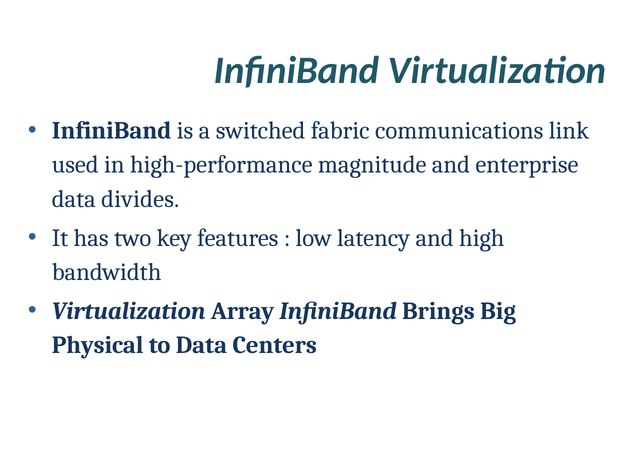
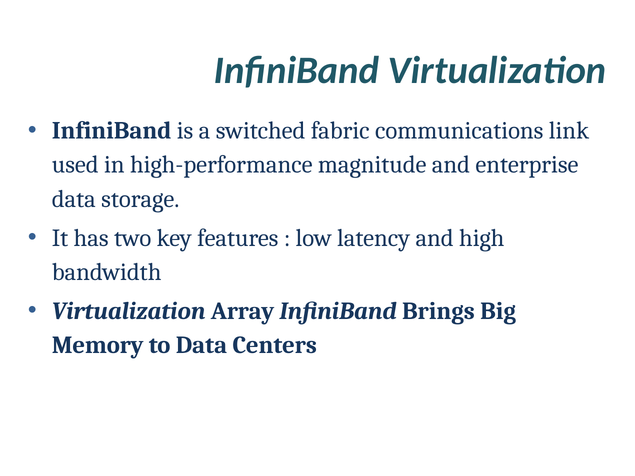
divides: divides -> storage (140, 199)
Physical: Physical -> Memory (98, 345)
